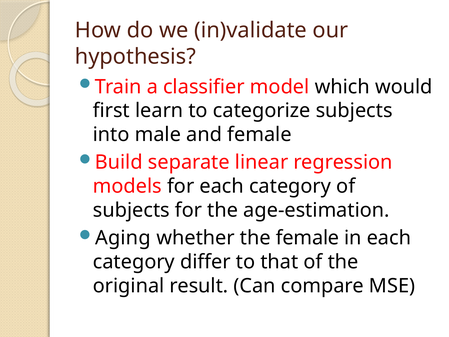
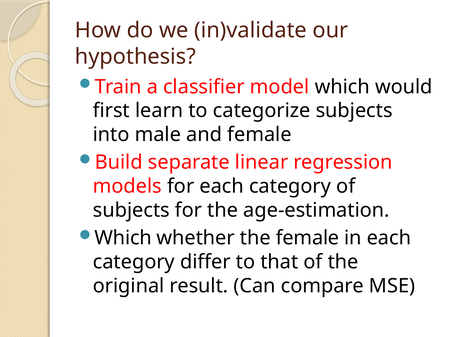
Aging: Aging -> Which (123, 238)
